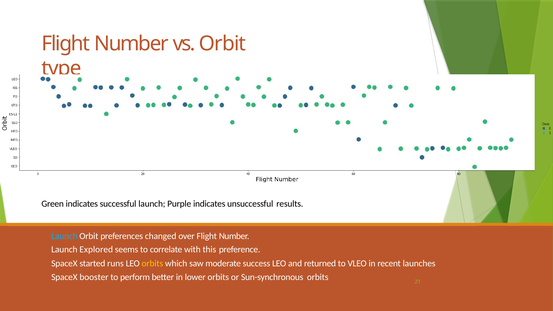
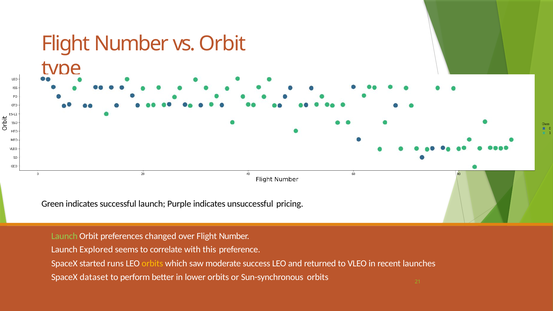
results: results -> pricing (290, 204)
Launch colour: light blue -> light green (64, 236)
booster: booster -> dataset (94, 277)
